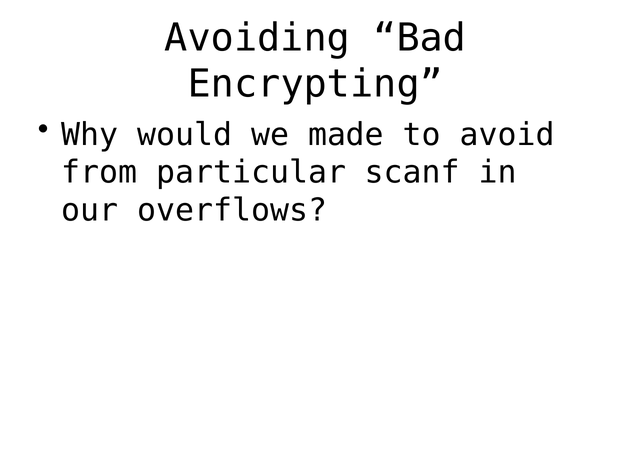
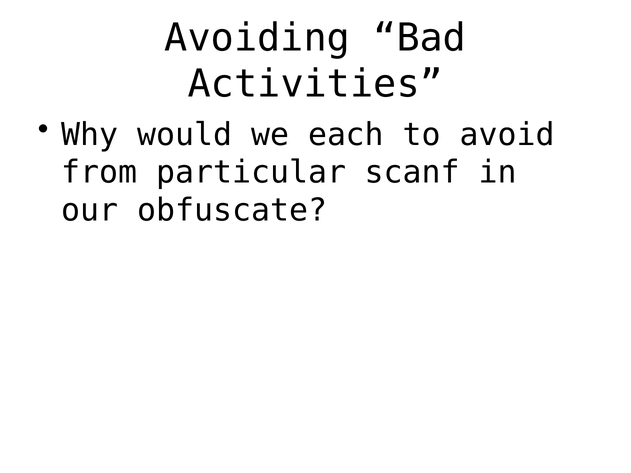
Encrypting: Encrypting -> Activities (315, 84)
made: made -> each (346, 135)
overflows: overflows -> obfuscate (232, 210)
